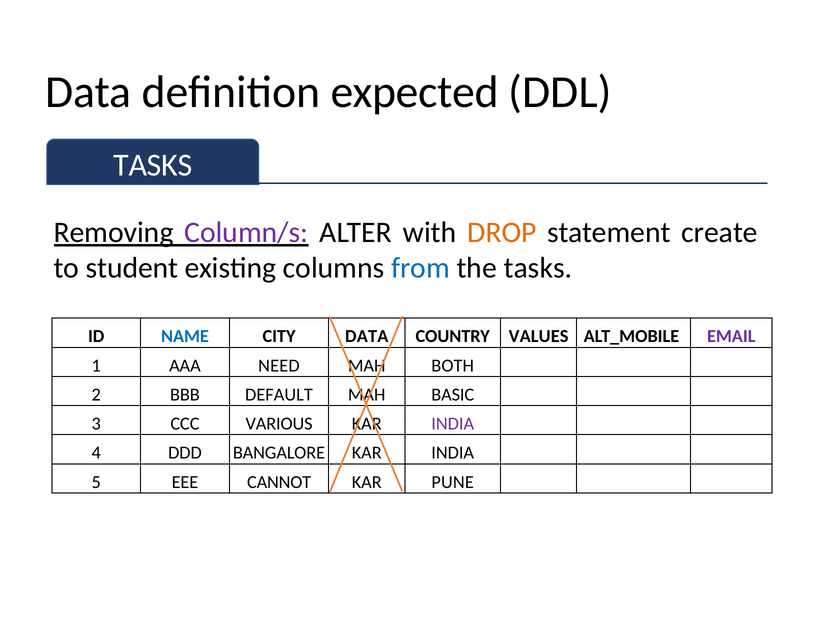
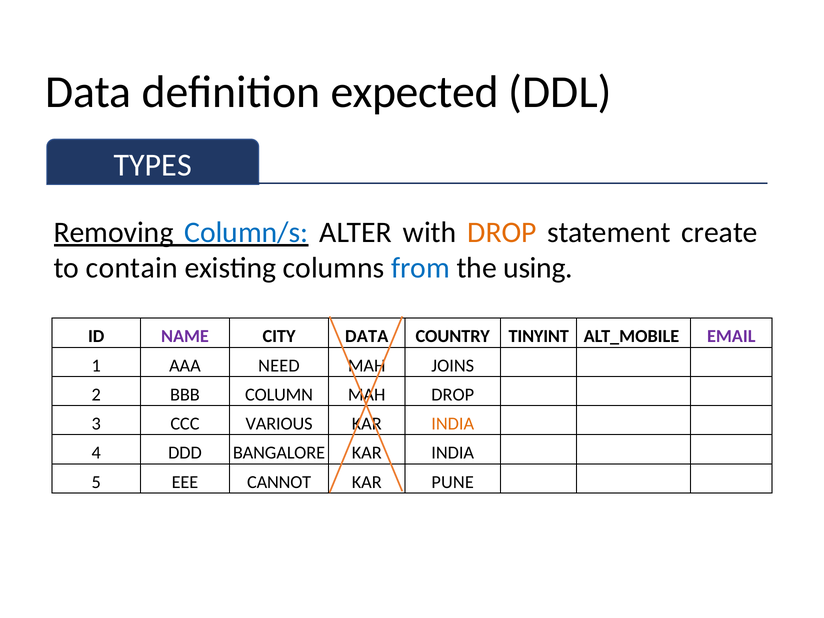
TASKS: TASKS -> TYPES (153, 165)
Column/s colour: purple -> blue (246, 232)
student: student -> contain (132, 268)
the tasks: tasks -> using (538, 268)
NAME colour: blue -> purple (185, 336)
VALUES: VALUES -> TINYINT (539, 336)
BOTH: BOTH -> JOINS (453, 365)
DEFAULT: DEFAULT -> COLUMN (279, 395)
MAH BASIC: BASIC -> DROP (453, 395)
INDIA colour: purple -> orange (453, 424)
